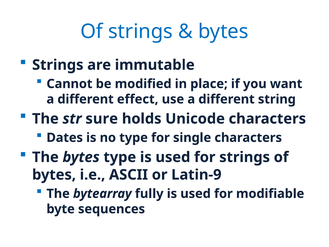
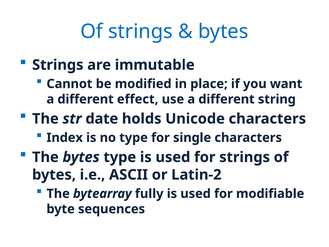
sure: sure -> date (102, 119)
Dates: Dates -> Index (65, 138)
Latin-9: Latin-9 -> Latin-2 (196, 175)
